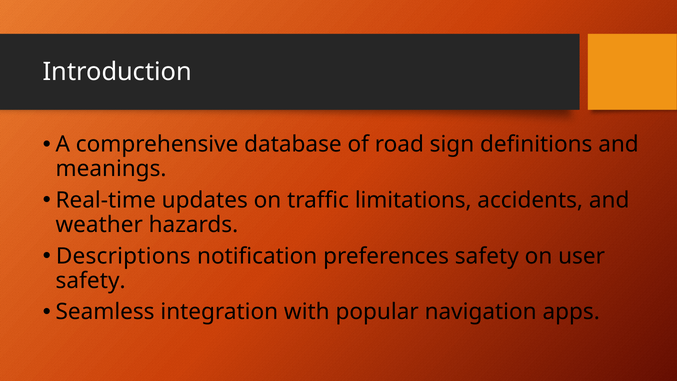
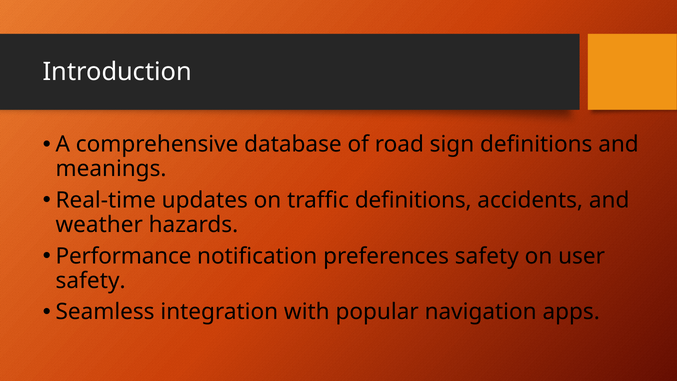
traffic limitations: limitations -> definitions (413, 200)
Descriptions: Descriptions -> Performance (123, 256)
